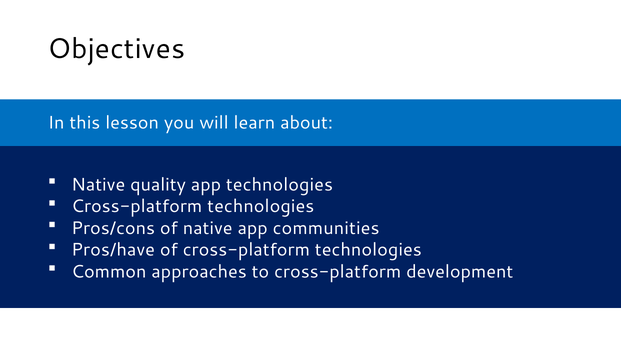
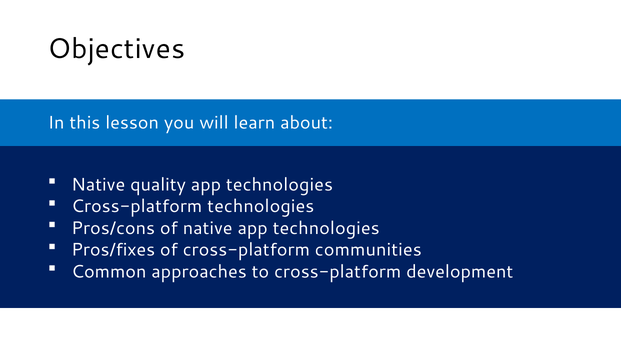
native app communities: communities -> technologies (326, 228)
Pros/have: Pros/have -> Pros/fixes (113, 250)
of cross-platform technologies: technologies -> communities (368, 250)
